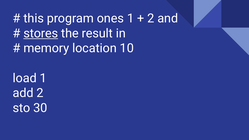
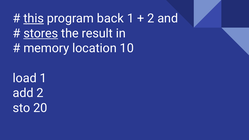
this underline: none -> present (34, 18)
ones: ones -> back (110, 18)
30: 30 -> 20 (40, 108)
